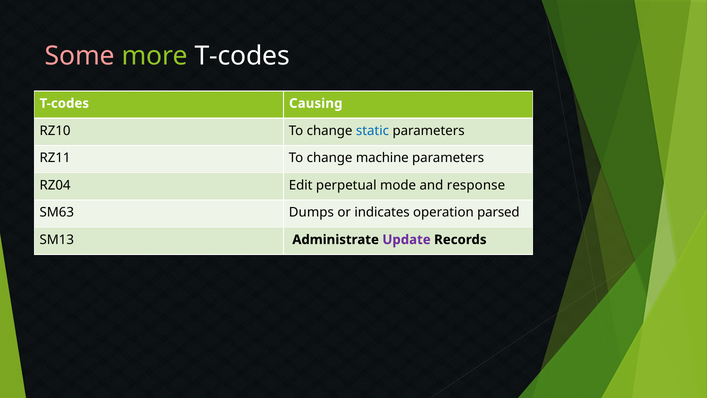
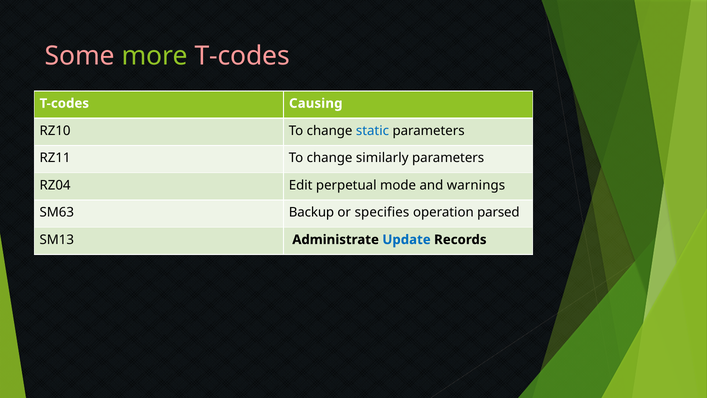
T-codes colour: white -> pink (242, 56)
machine: machine -> similarly (382, 158)
response: response -> warnings (476, 185)
Dumps: Dumps -> Backup (311, 212)
indicates: indicates -> specifies (382, 212)
Update colour: purple -> blue (407, 240)
